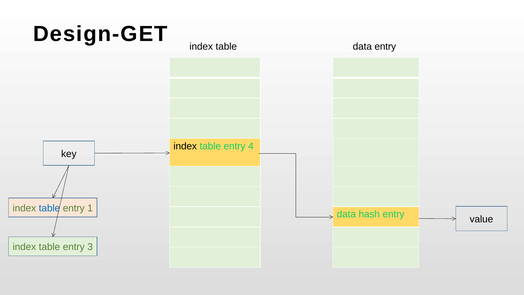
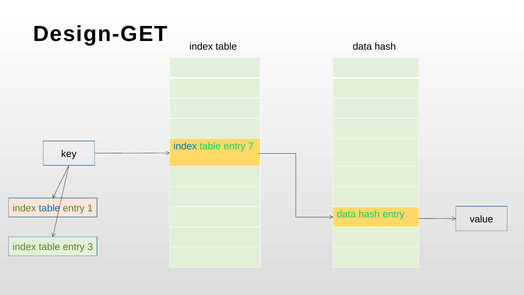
table data entry: entry -> hash (385, 47)
index colour: black -> blue (185, 146)
4: 4 -> 7 (251, 146)
